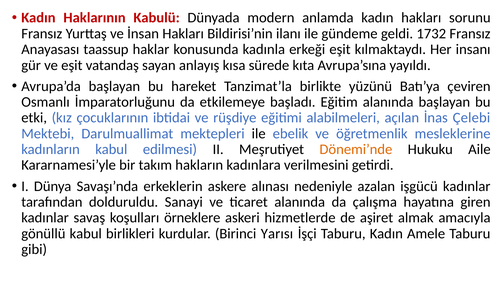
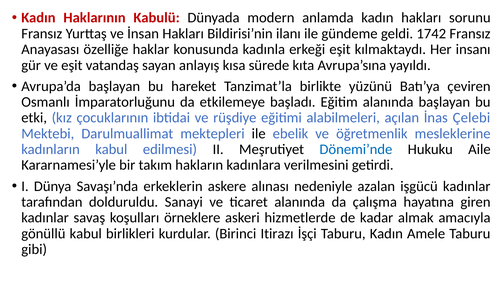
1732: 1732 -> 1742 (431, 34)
taassup: taassup -> özelliğe (106, 49)
Dönemi’nde colour: orange -> blue (356, 150)
aşiret: aşiret -> kadar (377, 218)
Yarısı: Yarısı -> Itirazı (277, 234)
